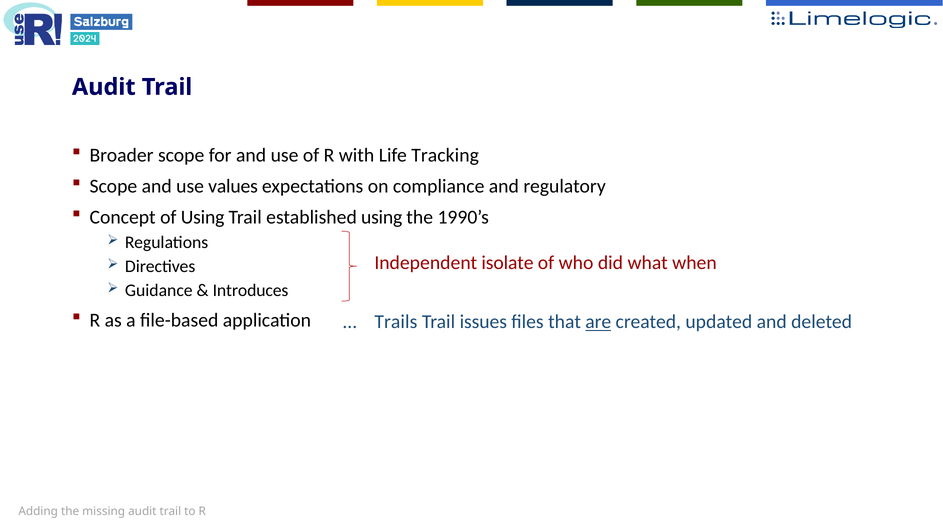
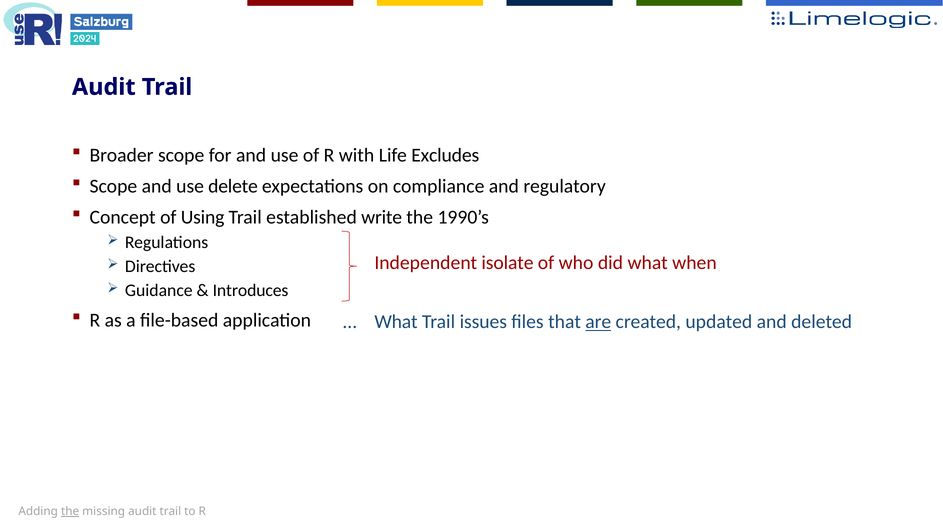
Tracking: Tracking -> Excludes (445, 155)
values: values -> delete (233, 186)
established using: using -> write (382, 217)
Trails: Trails -> What (396, 322)
the underline: none -> present (70, 512)
